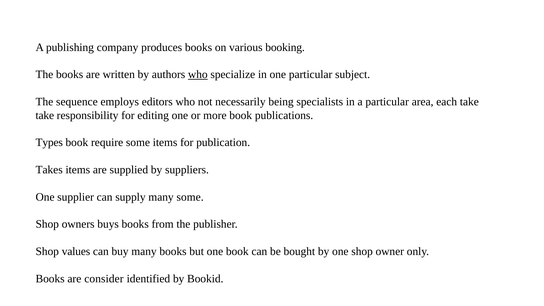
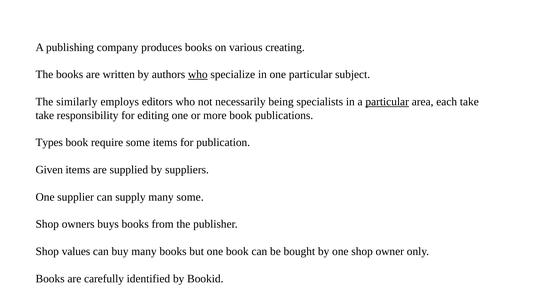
booking: booking -> creating (285, 47)
sequence: sequence -> similarly (77, 102)
particular underline: none -> present (387, 102)
Takes: Takes -> Given (49, 170)
consider: consider -> carefully (104, 279)
